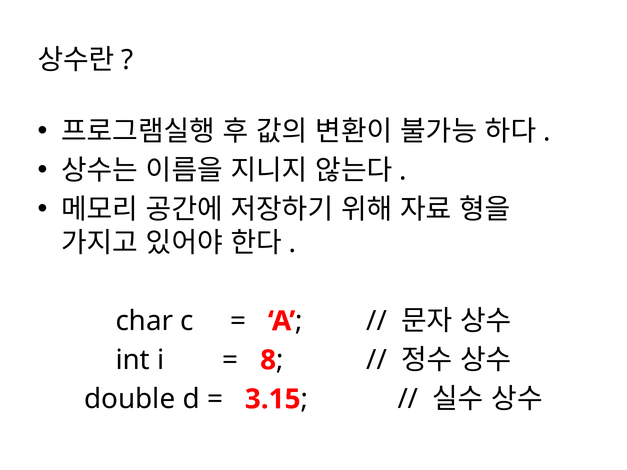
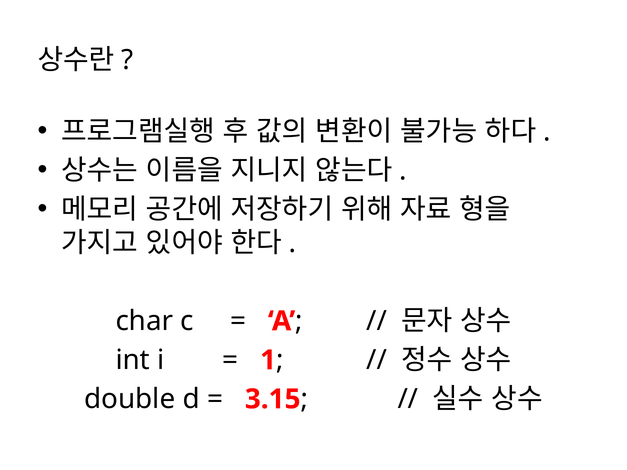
8: 8 -> 1 (268, 360)
